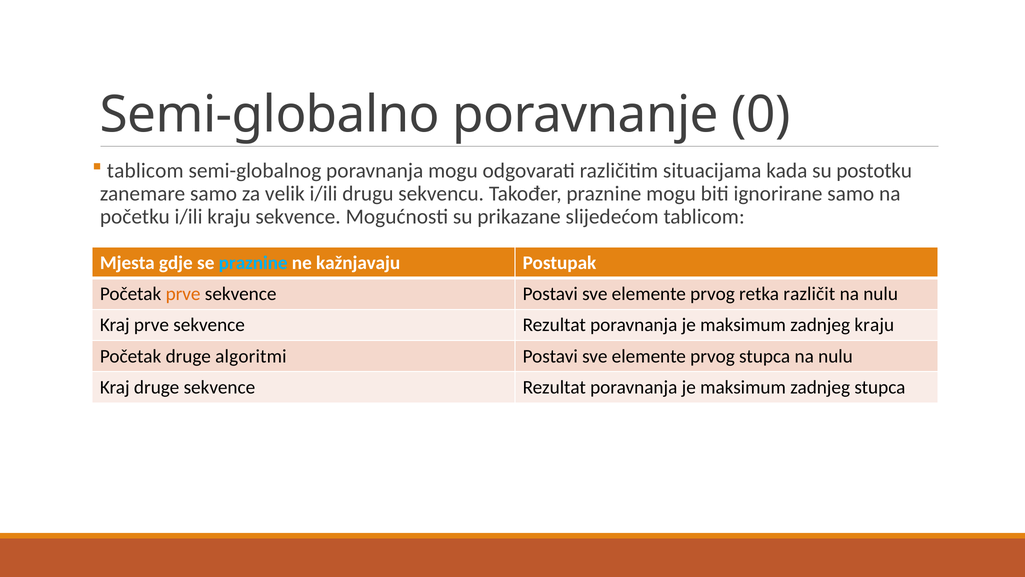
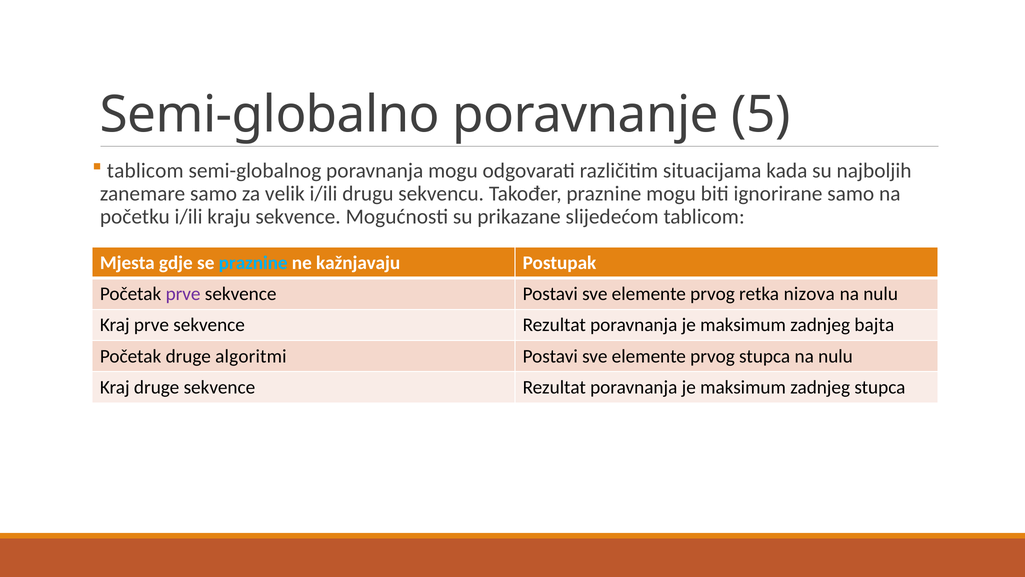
0: 0 -> 5 (761, 115)
postotku: postotku -> najboljih (874, 170)
prve colour: orange -> purple (183, 294)
različit: različit -> nizova (809, 294)
zadnjeg kraju: kraju -> bajta (874, 325)
